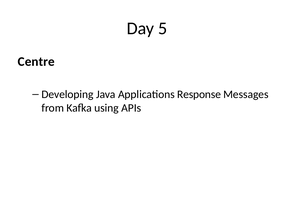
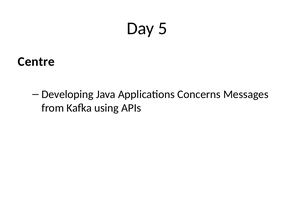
Response: Response -> Concerns (199, 95)
